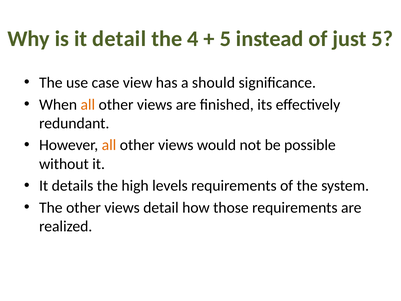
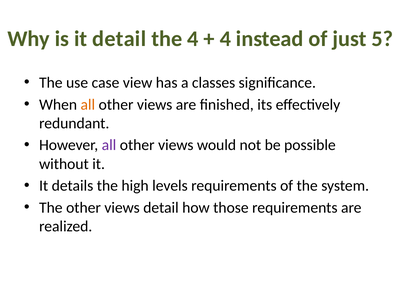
5: 5 -> 4 (225, 39)
should: should -> classes (214, 83)
all colour: orange -> purple (109, 145)
